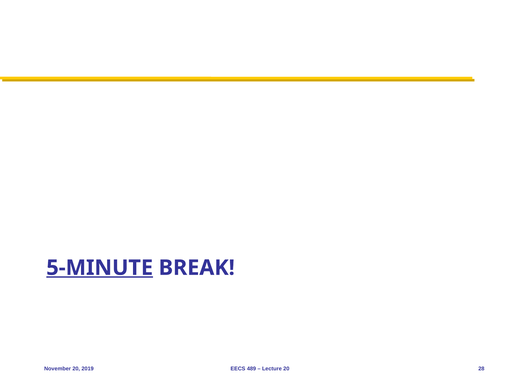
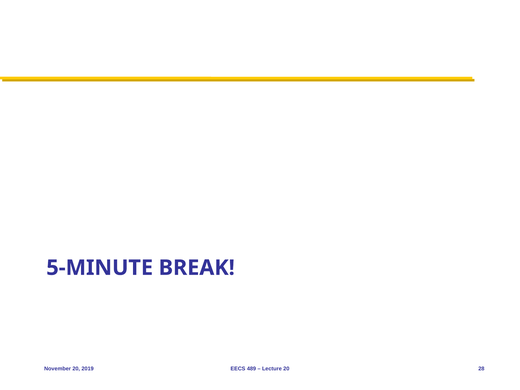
5-MINUTE underline: present -> none (100, 268)
